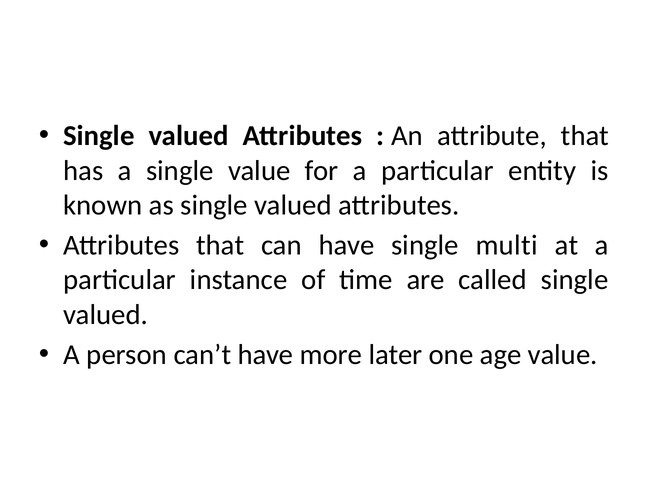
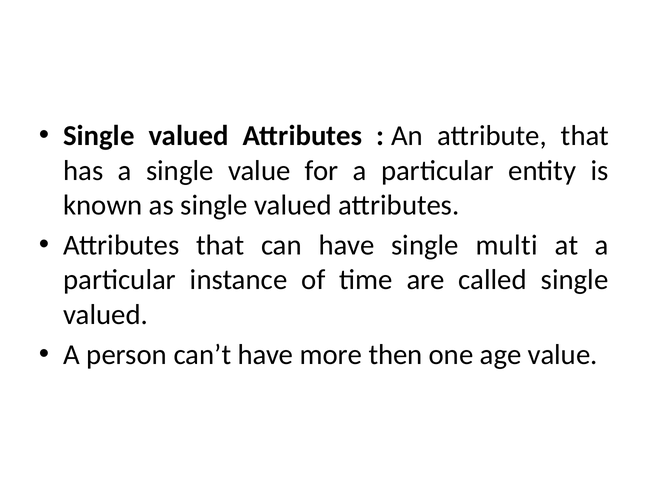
later: later -> then (395, 355)
